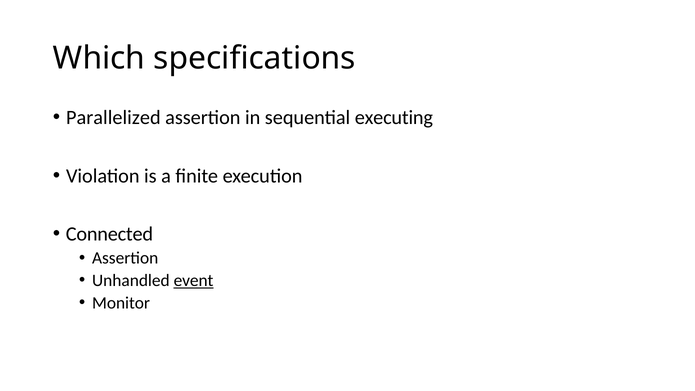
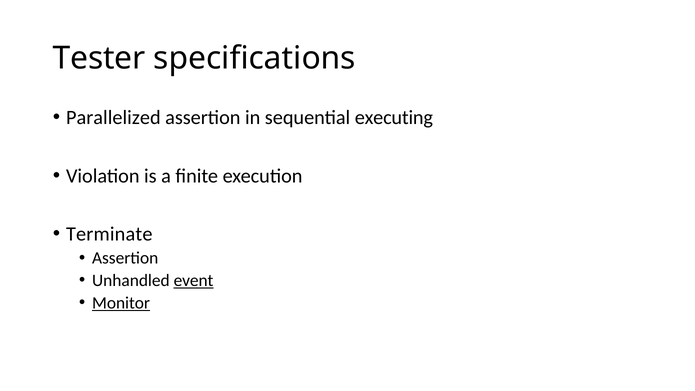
Which: Which -> Tester (99, 58)
Connected: Connected -> Terminate (109, 234)
Monitor underline: none -> present (121, 303)
